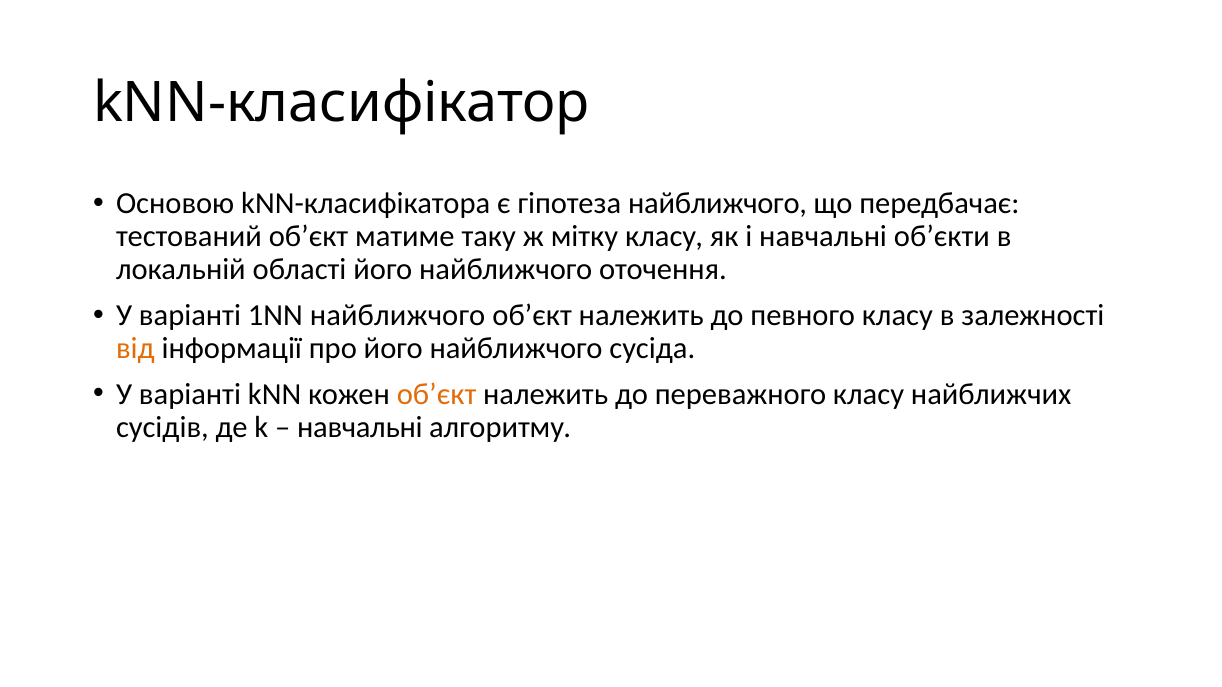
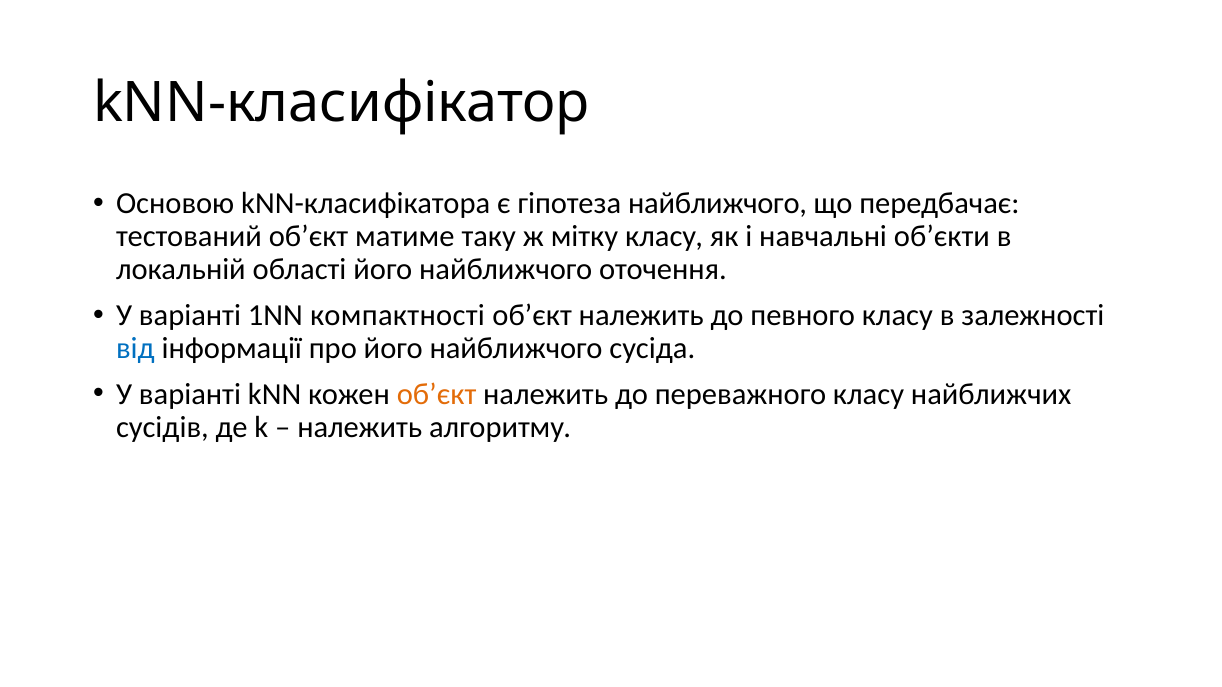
1NN найближчого: найближчого -> компактності (397, 316)
від colour: orange -> blue (135, 349)
навчальні: навчальні -> належить (360, 427)
